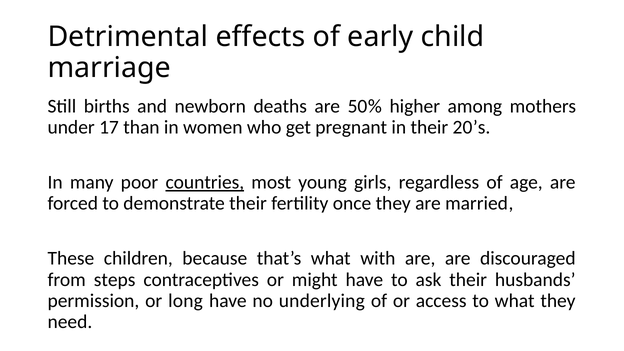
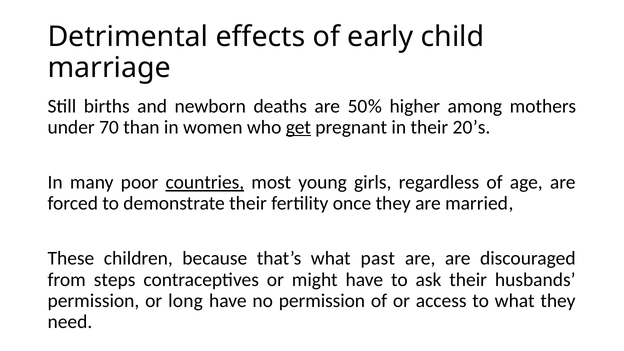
17: 17 -> 70 (109, 127)
get underline: none -> present (298, 127)
with: with -> past (378, 259)
no underlying: underlying -> permission (322, 301)
